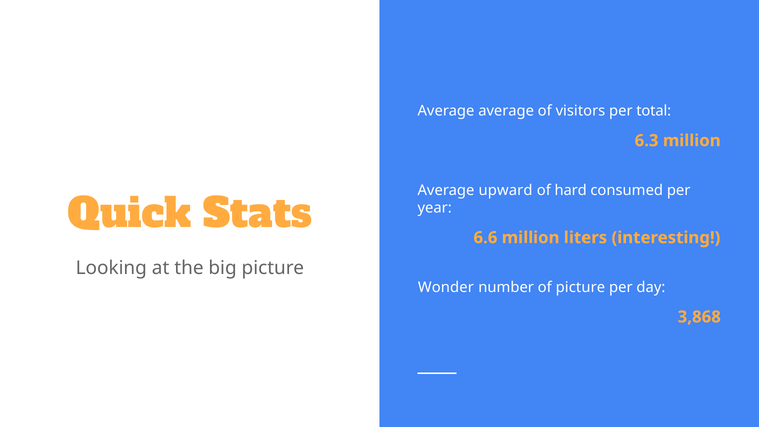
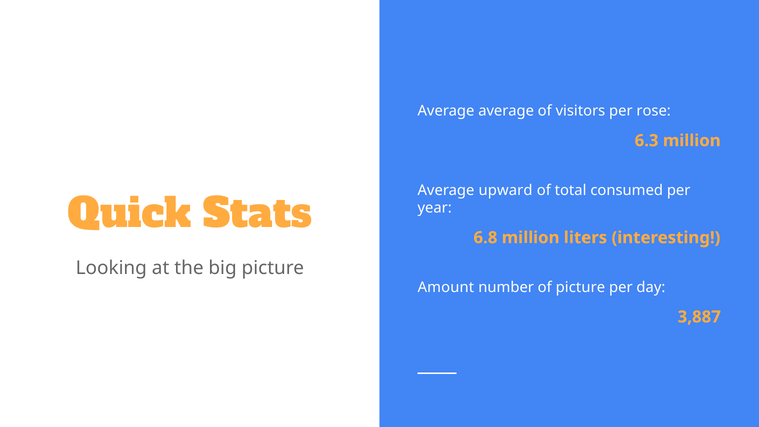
total: total -> rose (654, 111)
hard: hard -> total (571, 190)
6.6: 6.6 -> 6.8 (485, 238)
Wonder: Wonder -> Amount (446, 287)
3,868: 3,868 -> 3,887 (699, 317)
